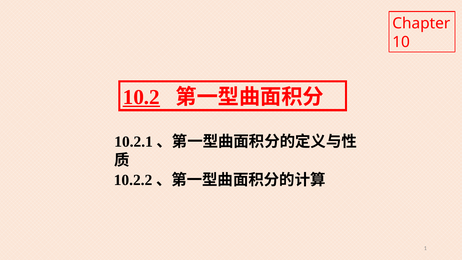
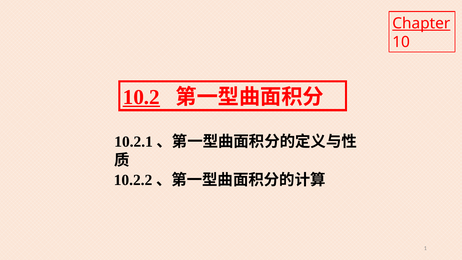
Chapter underline: none -> present (421, 24)
